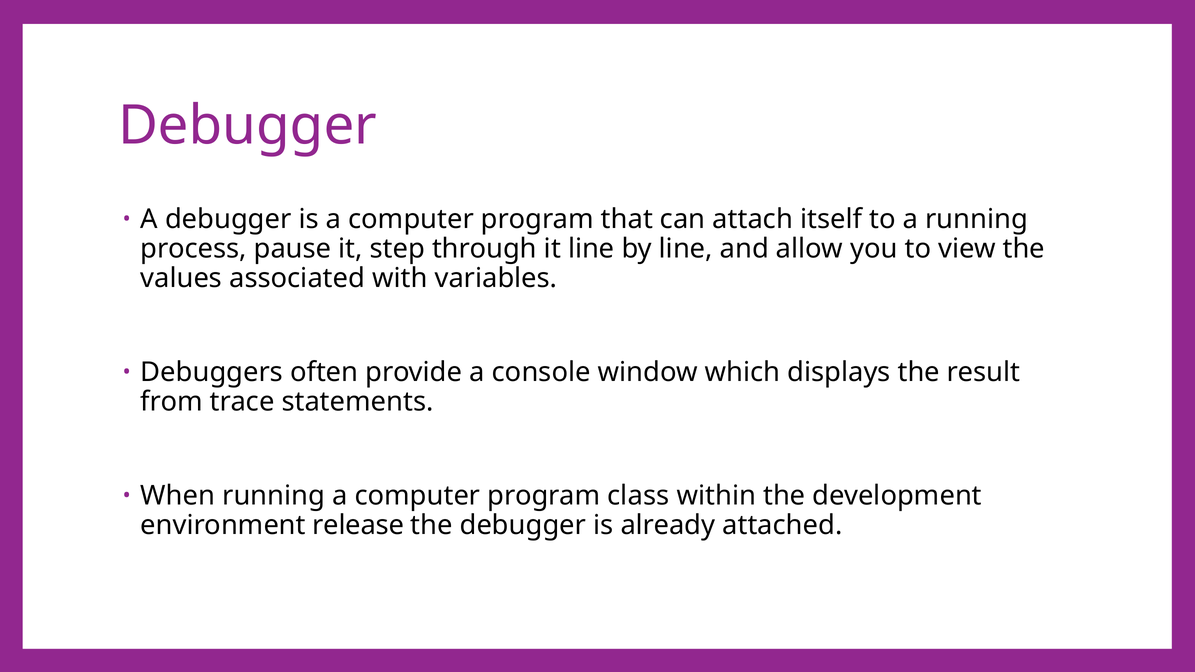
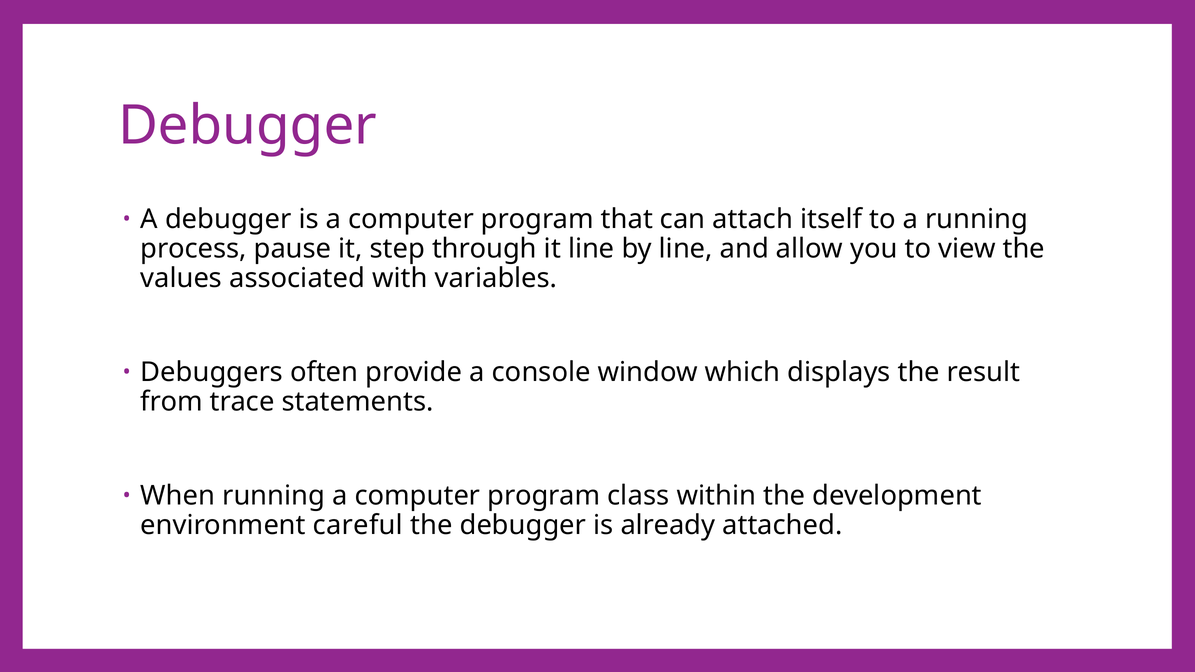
release: release -> careful (358, 526)
